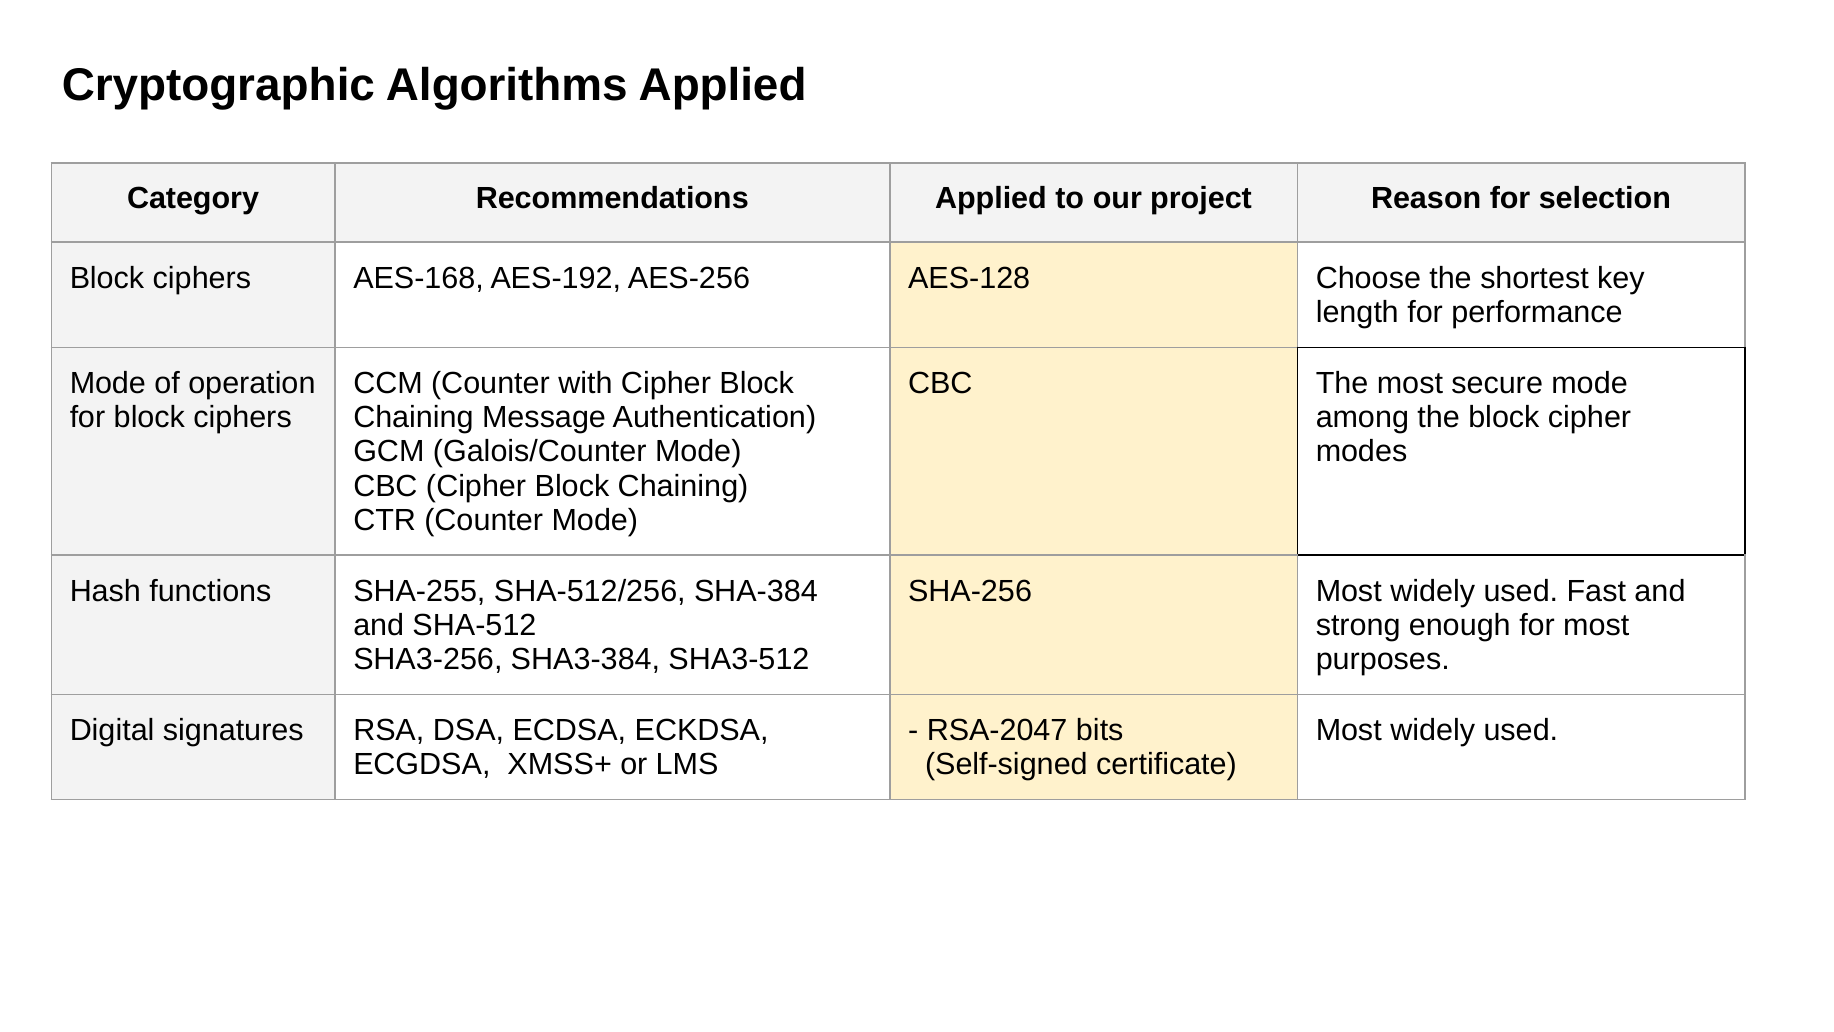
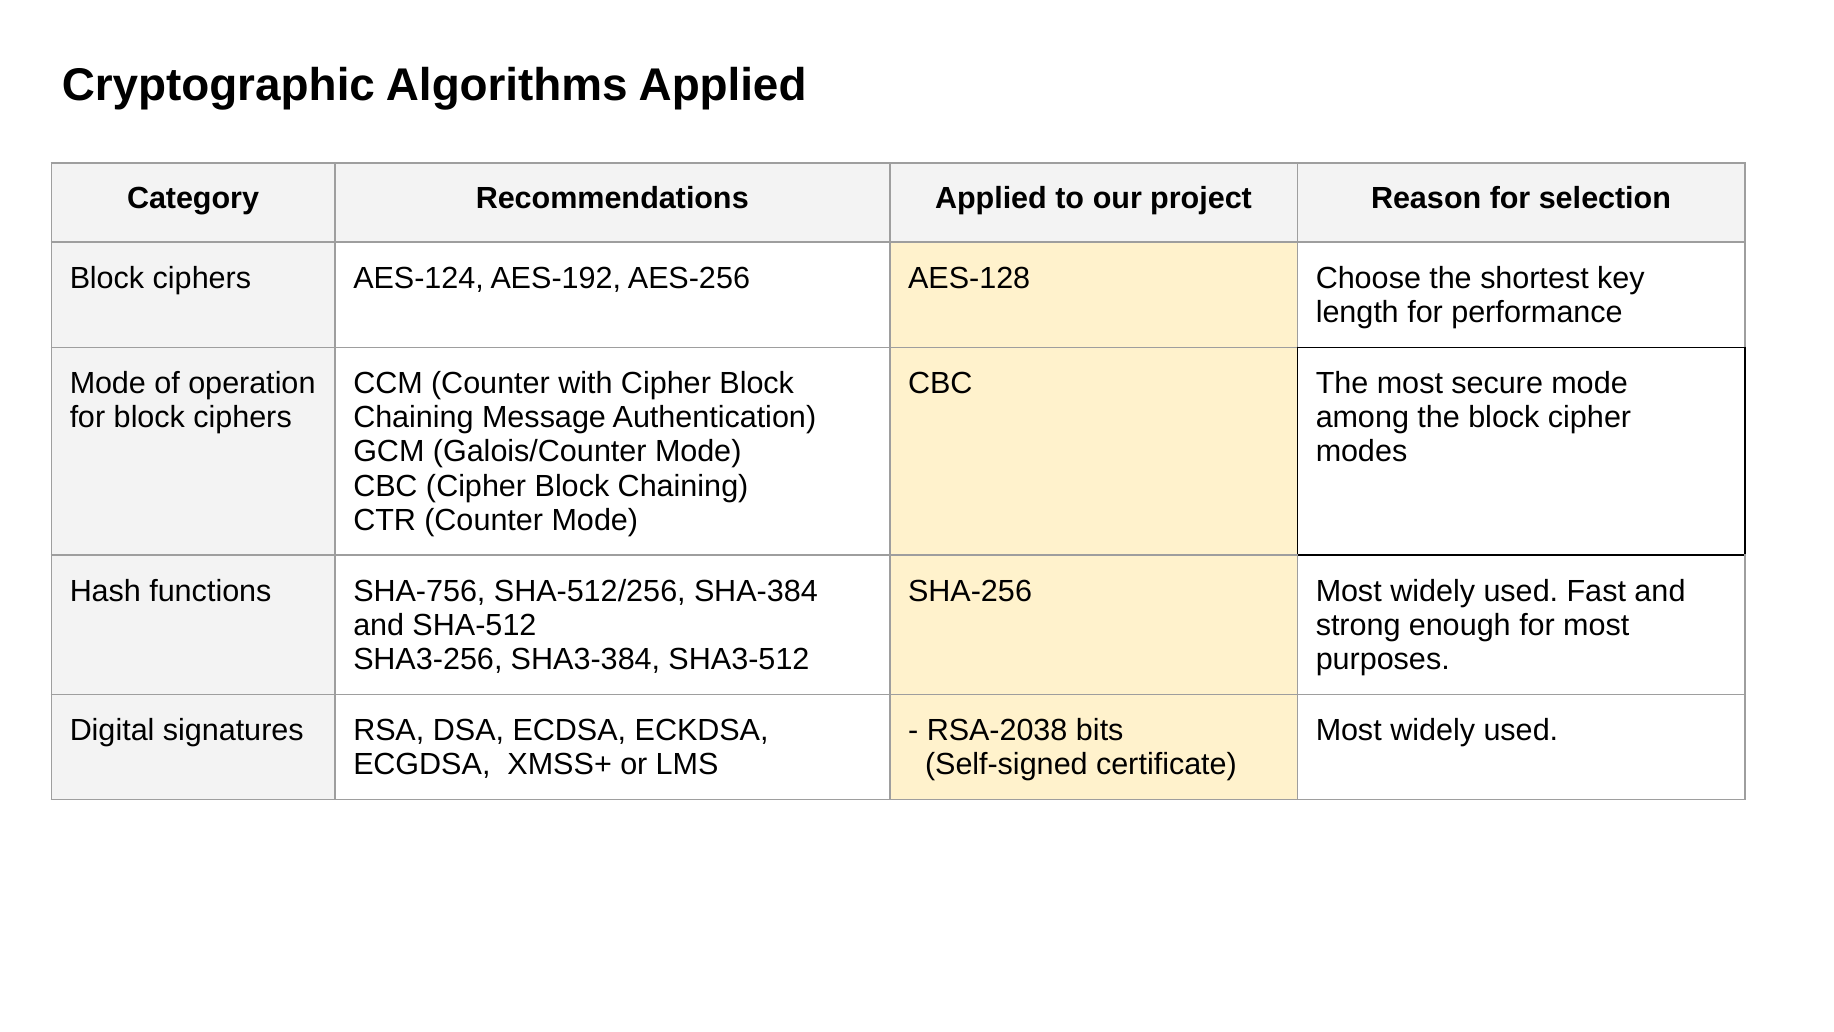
AES-168: AES-168 -> AES-124 (419, 278)
SHA-255: SHA-255 -> SHA-756 (419, 591)
RSA-2047: RSA-2047 -> RSA-2038 (997, 730)
